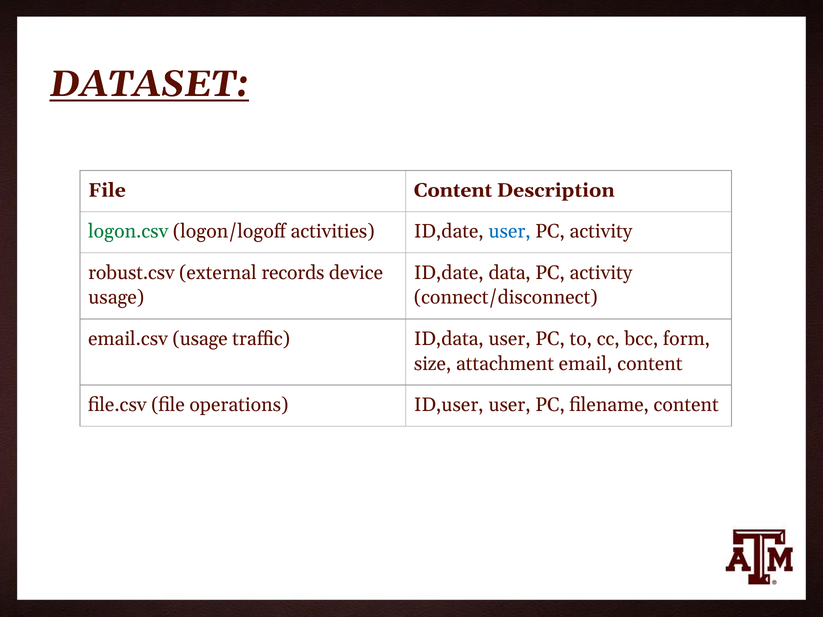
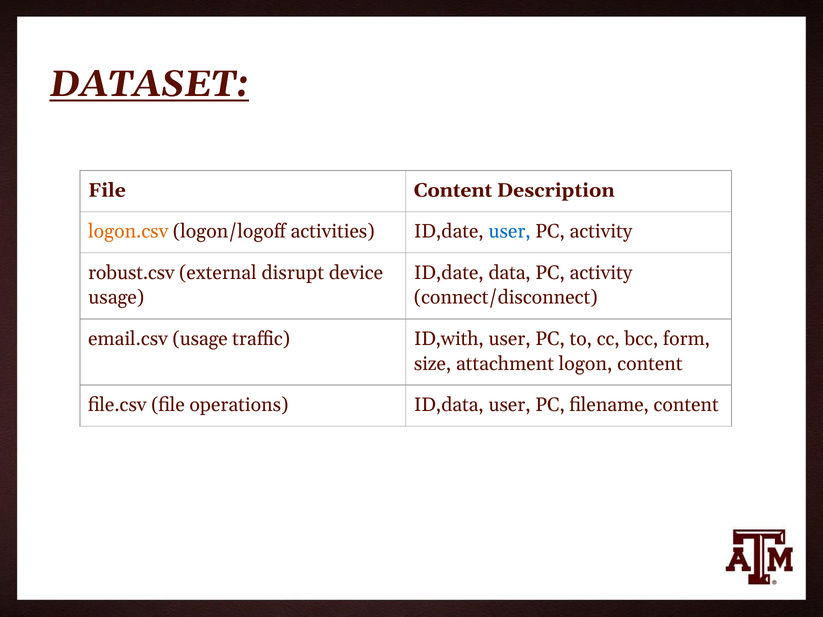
logon.csv colour: green -> orange (128, 232)
records: records -> disrupt (293, 273)
ID,data: ID,data -> ID,with (449, 339)
email: email -> logon (586, 364)
ID,user: ID,user -> ID,data (449, 405)
